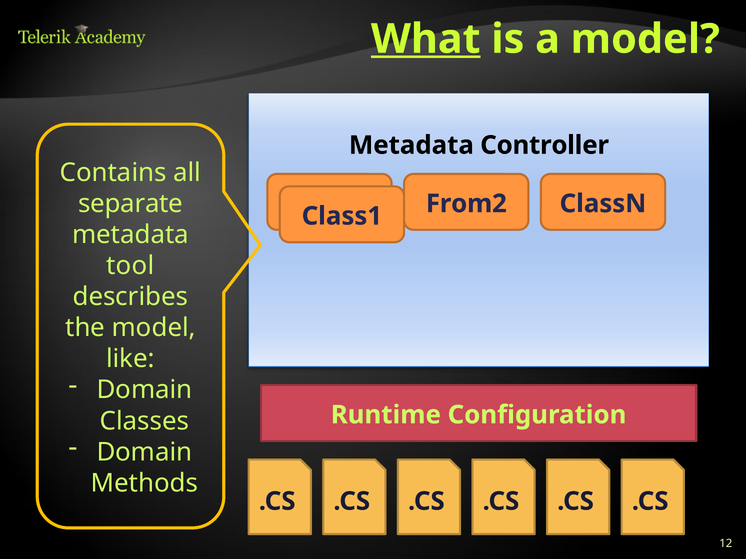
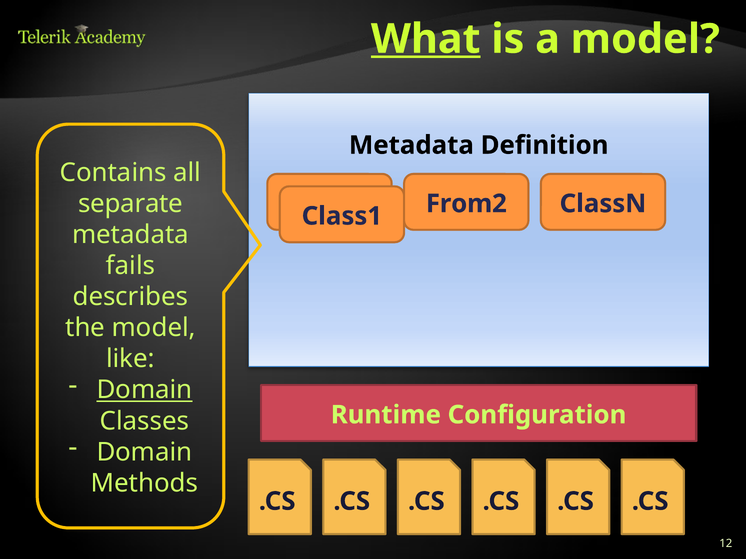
Controller: Controller -> Definition (545, 145)
tool: tool -> fails (131, 266)
Domain underline: none -> present (144, 390)
